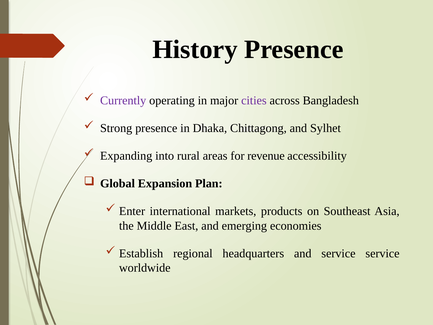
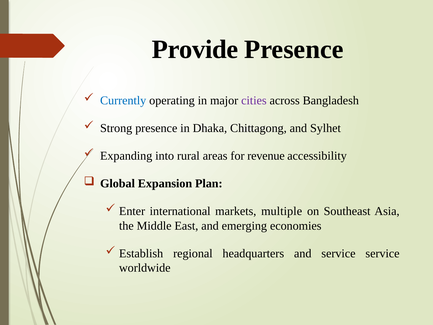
History: History -> Provide (195, 49)
Currently colour: purple -> blue (123, 100)
products: products -> multiple (282, 211)
